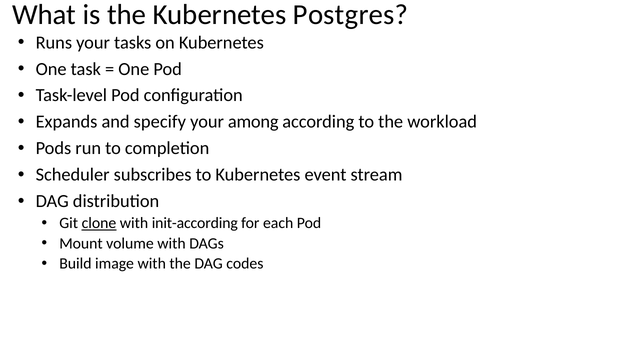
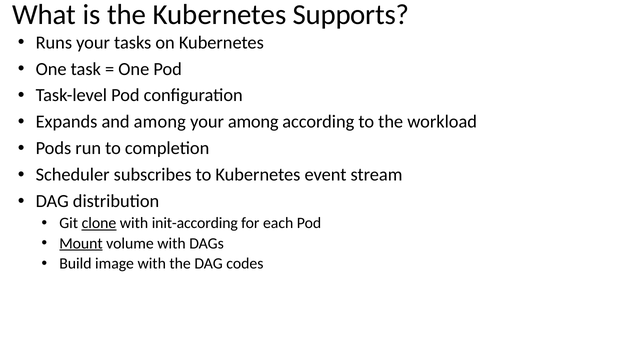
Postgres: Postgres -> Supports (351, 15)
and specify: specify -> among (160, 122)
Mount underline: none -> present (81, 243)
